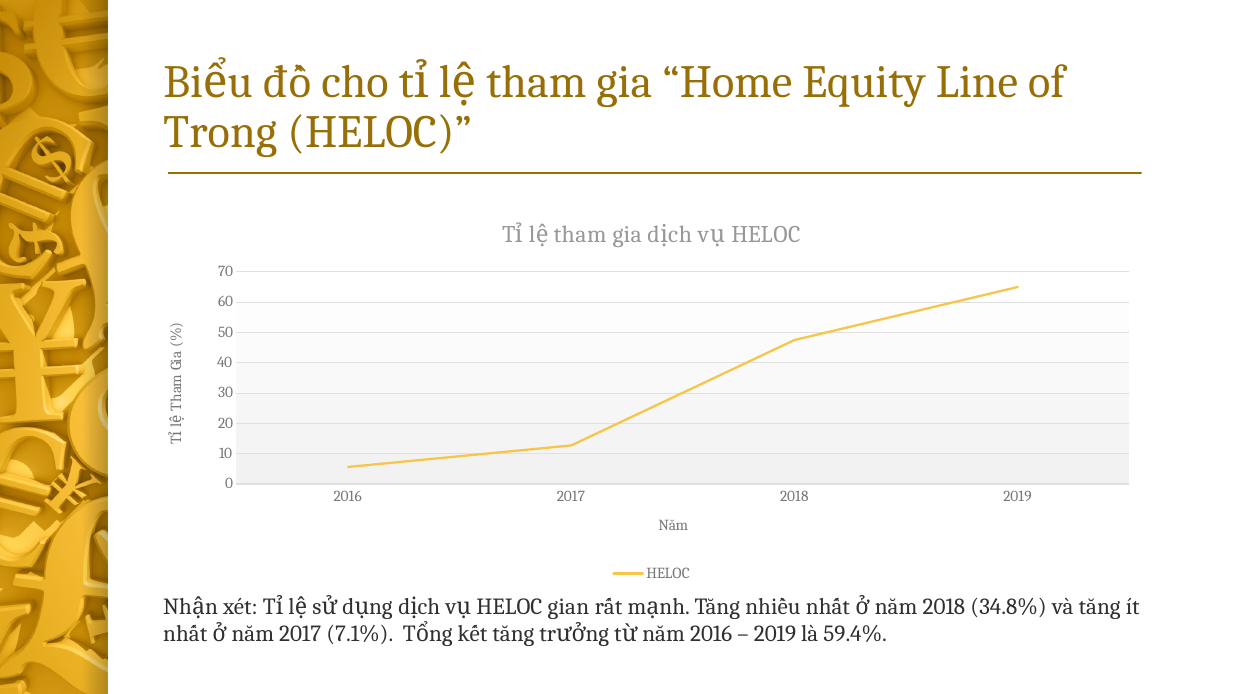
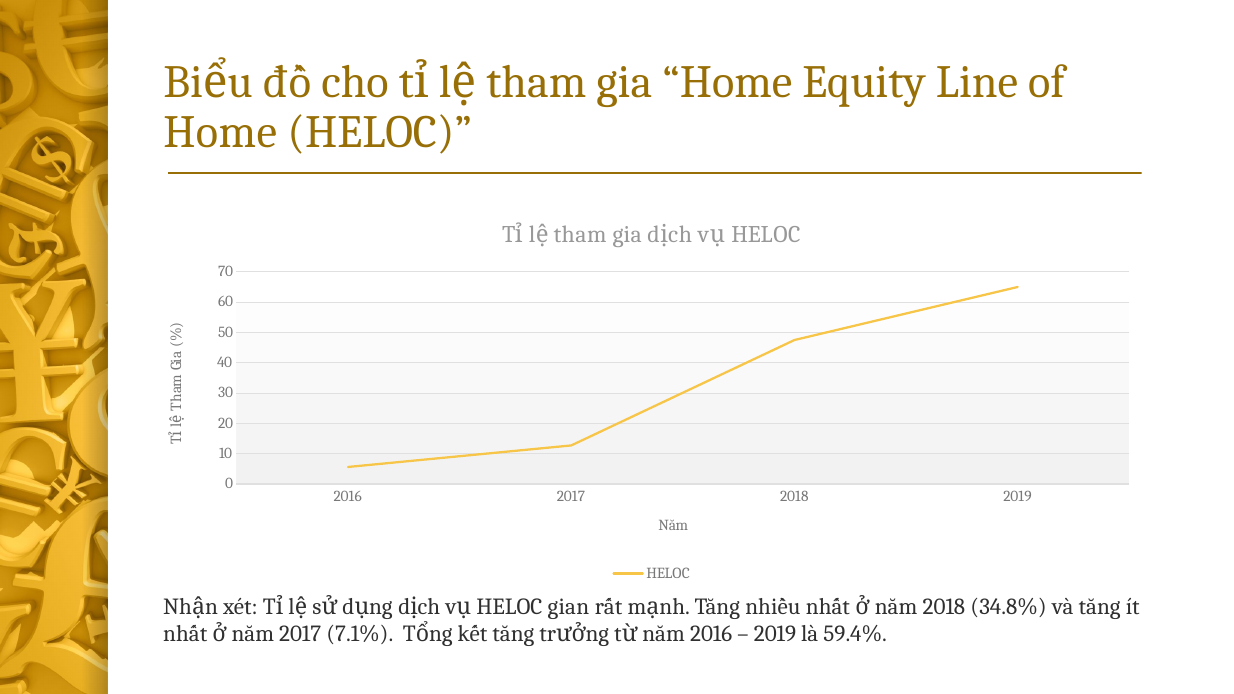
Trong: Trong -> Home (220, 132)
